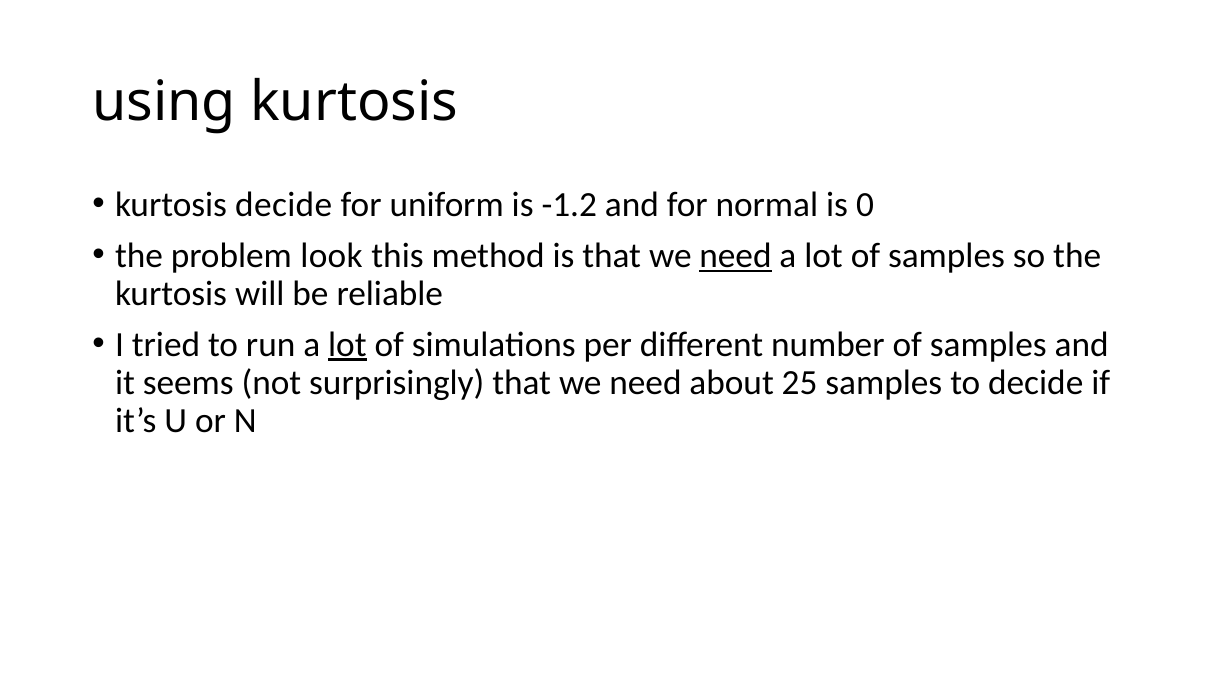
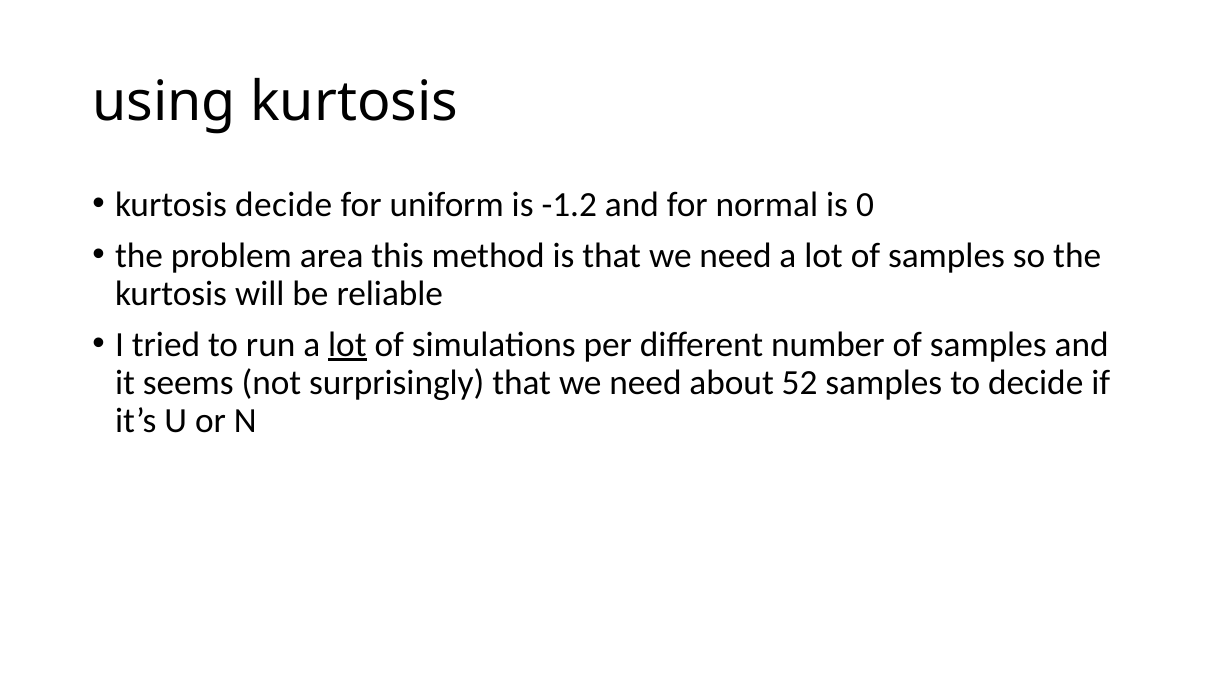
look: look -> area (332, 256)
need underline: present -> none (735, 256)
25: 25 -> 52 (800, 383)
